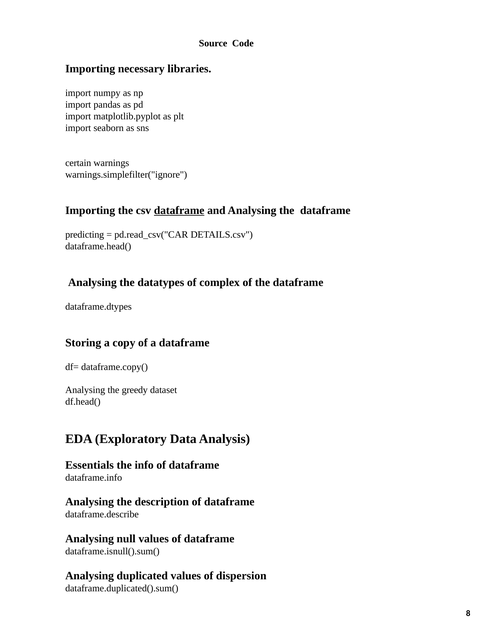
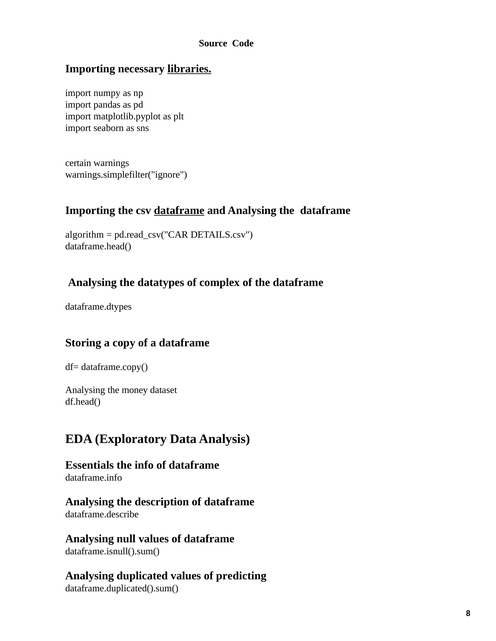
libraries underline: none -> present (189, 69)
predicting: predicting -> algorithm (85, 235)
greedy: greedy -> money (135, 391)
dispersion: dispersion -> predicting (241, 577)
